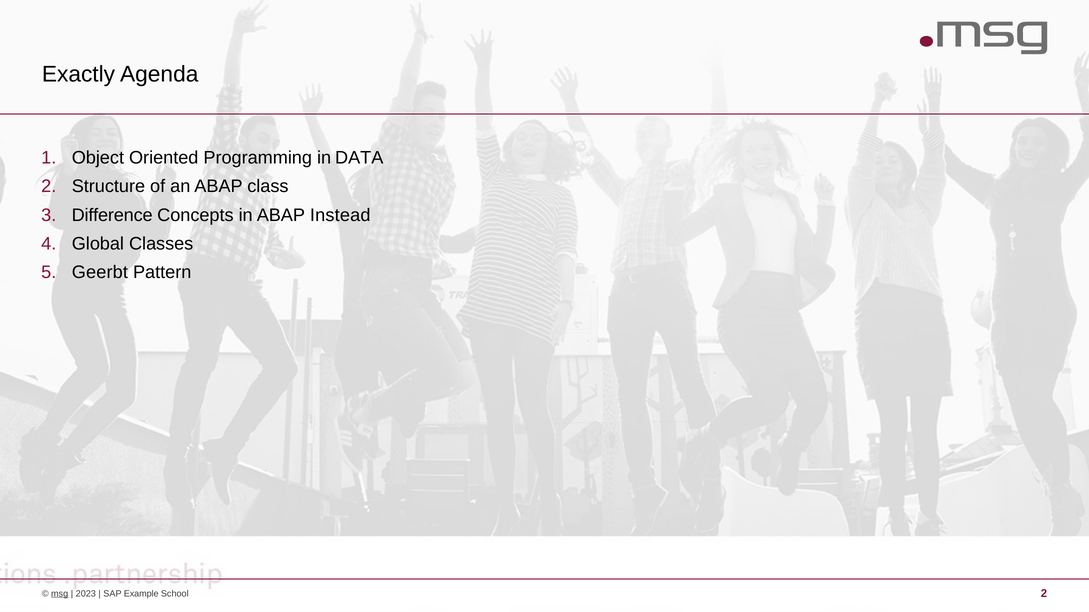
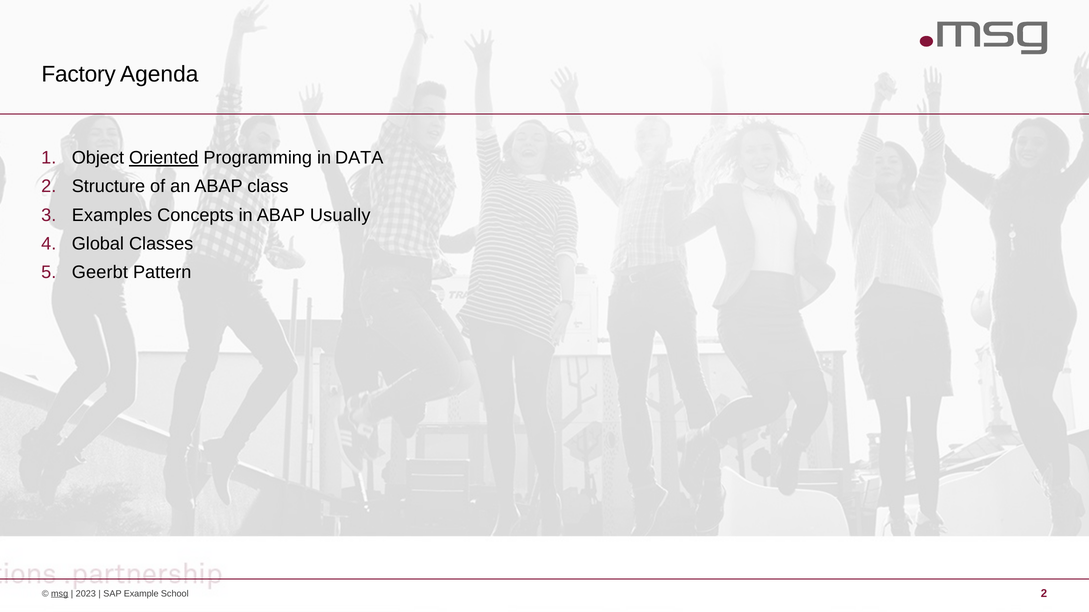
Exactly: Exactly -> Factory (79, 74)
Oriented underline: none -> present (164, 158)
Difference: Difference -> Examples (112, 215)
Instead: Instead -> Usually (340, 215)
